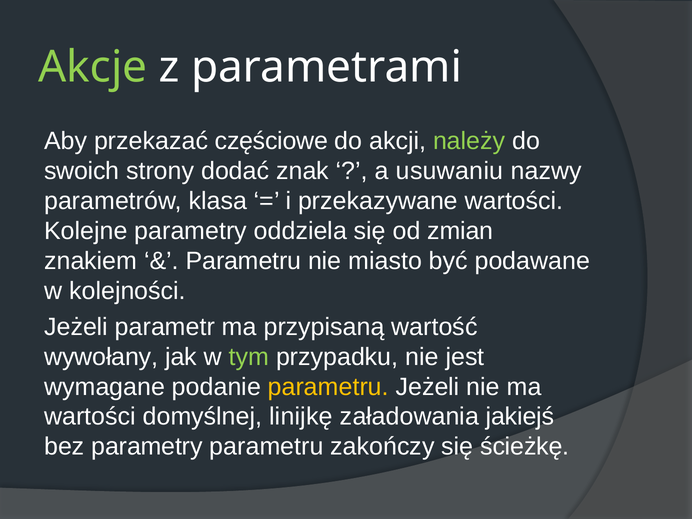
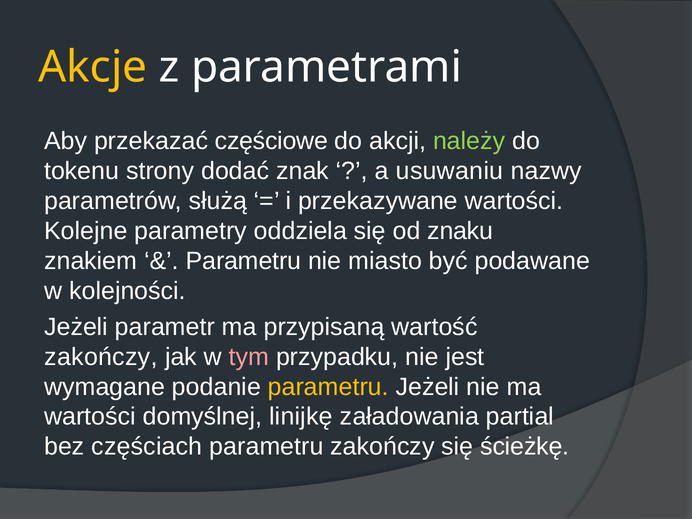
Akcje colour: light green -> yellow (93, 67)
swoich: swoich -> tokenu (82, 171)
klasa: klasa -> służą (218, 201)
zmian: zmian -> znaku (460, 231)
wywołany: wywołany -> zakończy (101, 357)
tym colour: light green -> pink (249, 357)
jakiejś: jakiejś -> partial (520, 417)
bez parametry: parametry -> częściach (147, 447)
